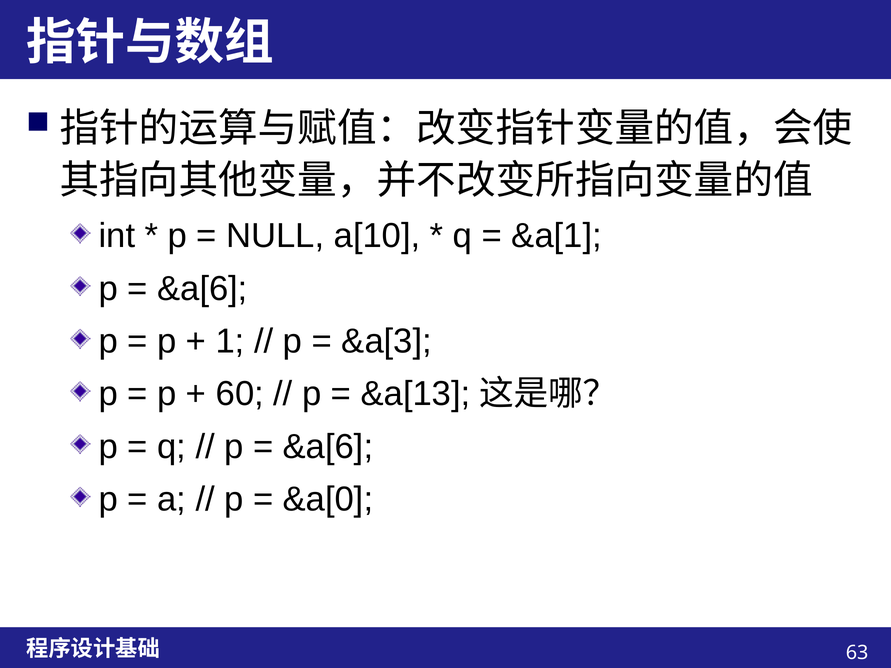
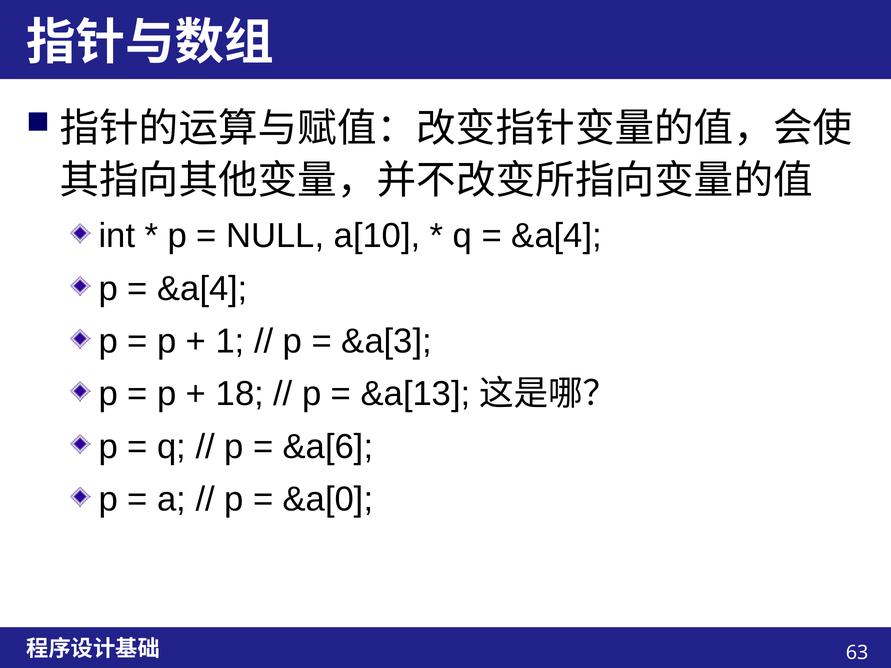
&a[1: &a[1 -> &a[4 (557, 236)
&a[6: &a[6 -> &a[4 (202, 289)
60: 60 -> 18 (240, 394)
